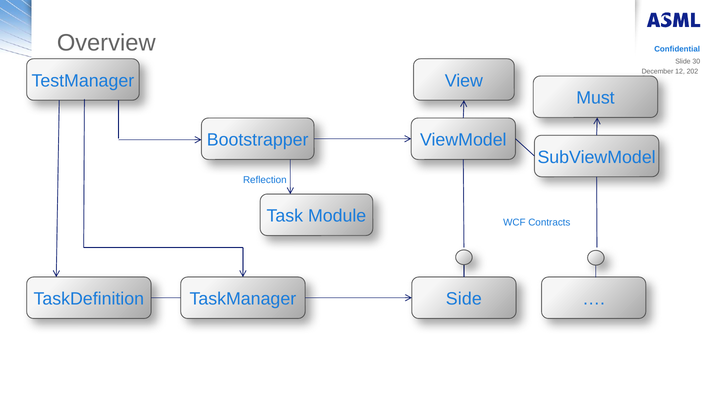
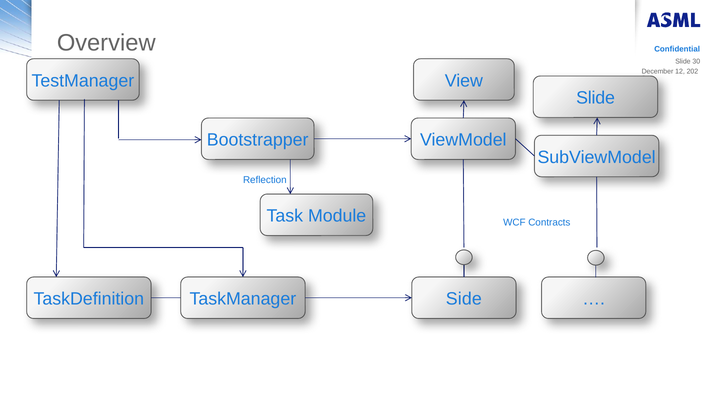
Must: Must -> Slide (596, 98)
